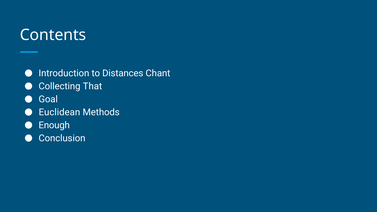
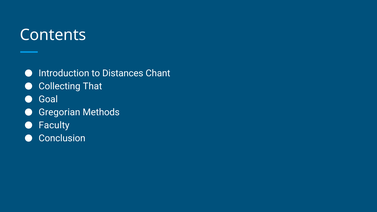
Euclidean: Euclidean -> Gregorian (59, 112)
Enough: Enough -> Faculty (54, 125)
